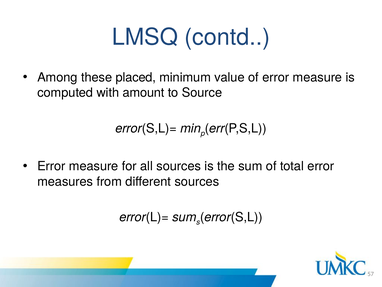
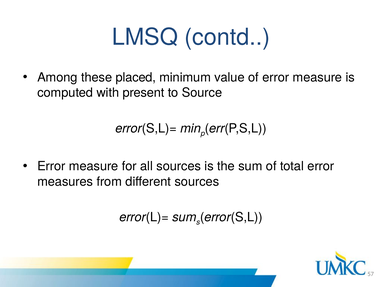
amount: amount -> present (144, 93)
